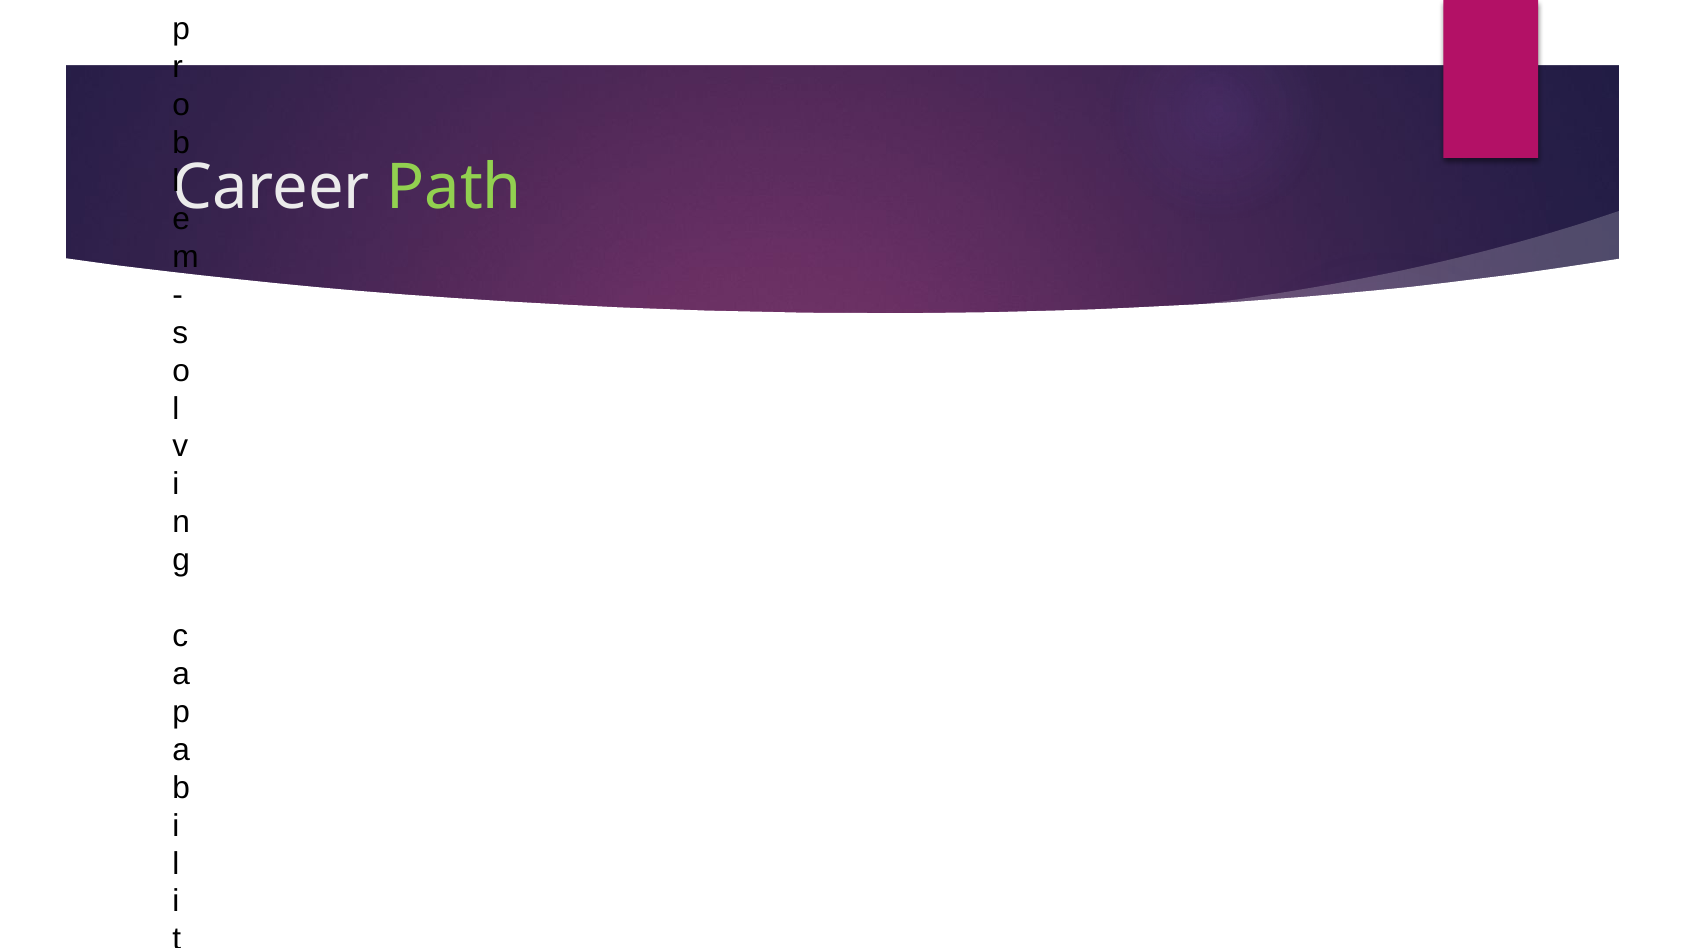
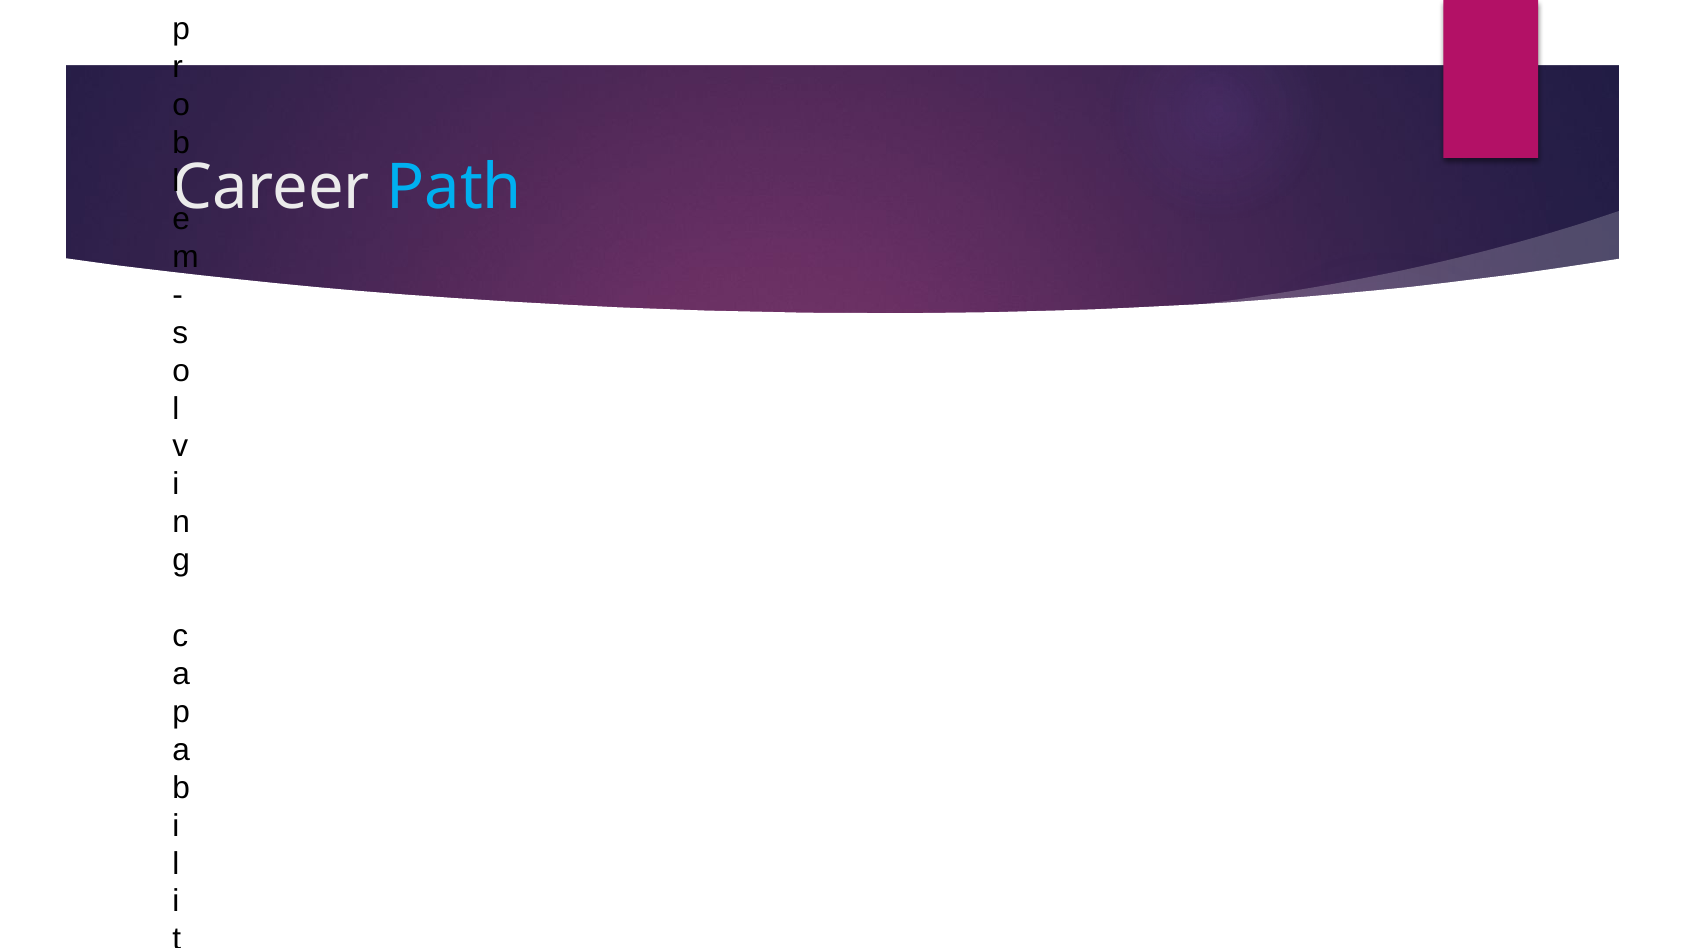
Path colour: light green -> light blue (454, 188)
